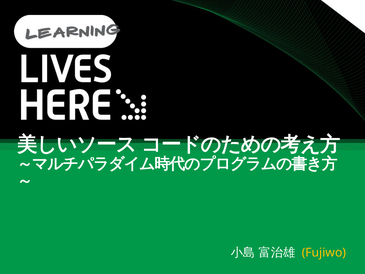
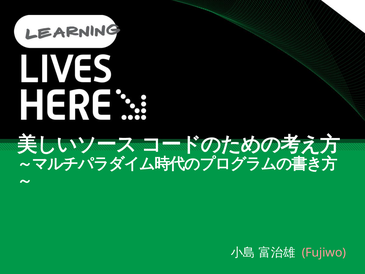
Fujiwo colour: yellow -> pink (324, 252)
